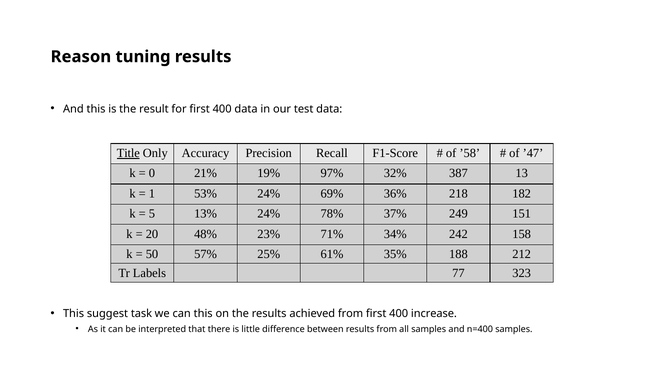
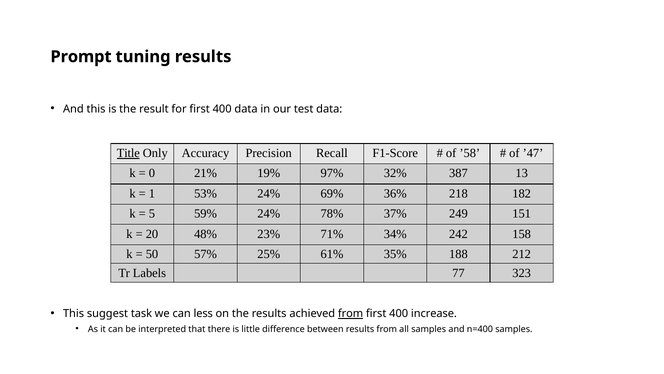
Reason: Reason -> Prompt (81, 57)
13%: 13% -> 59% (206, 213)
can this: this -> less (203, 313)
from underline: none -> present (351, 313)
